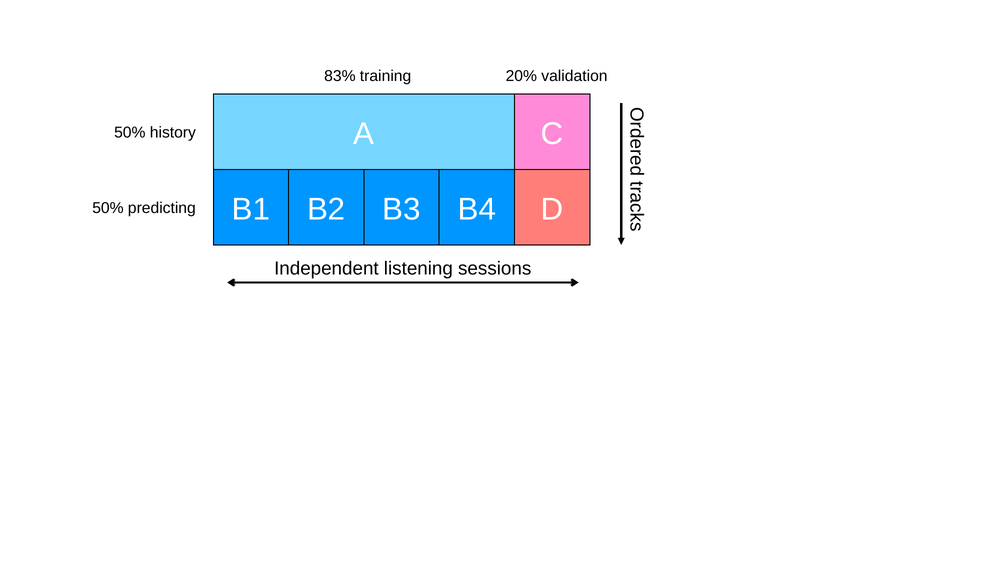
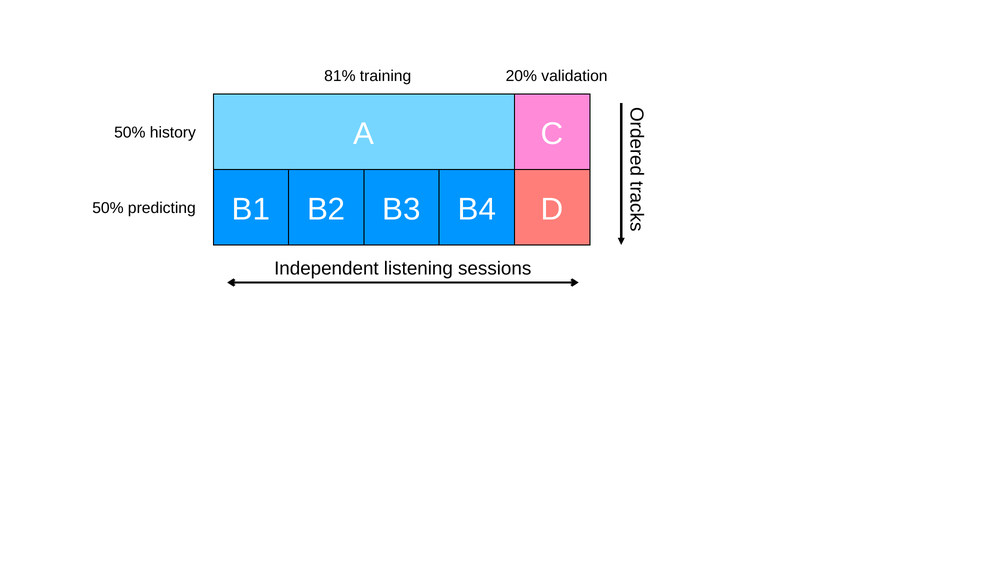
83%: 83% -> 81% (340, 76)
